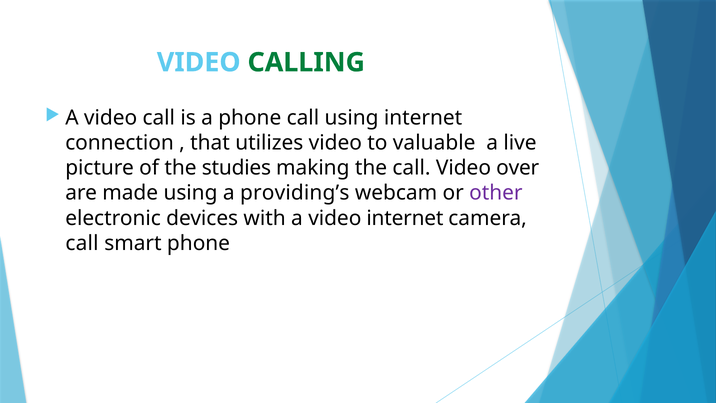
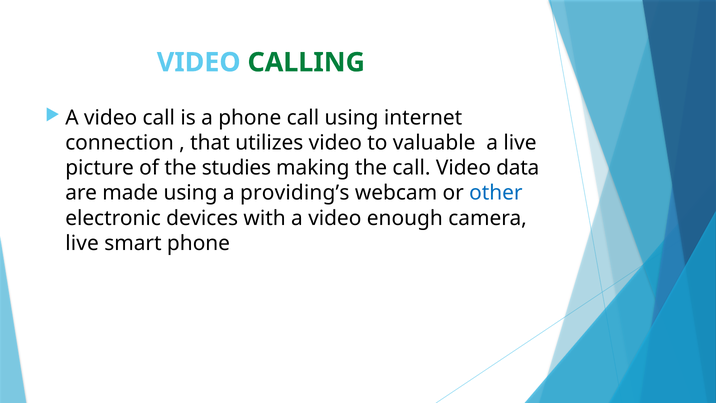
over: over -> data (518, 168)
other colour: purple -> blue (496, 193)
video internet: internet -> enough (405, 218)
call: call -> live (82, 243)
